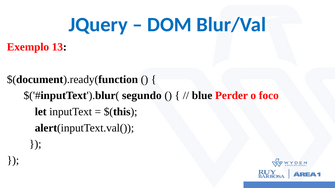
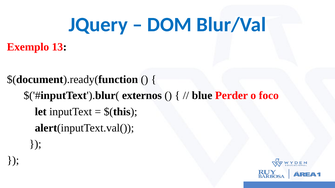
segundo: segundo -> externos (142, 96)
